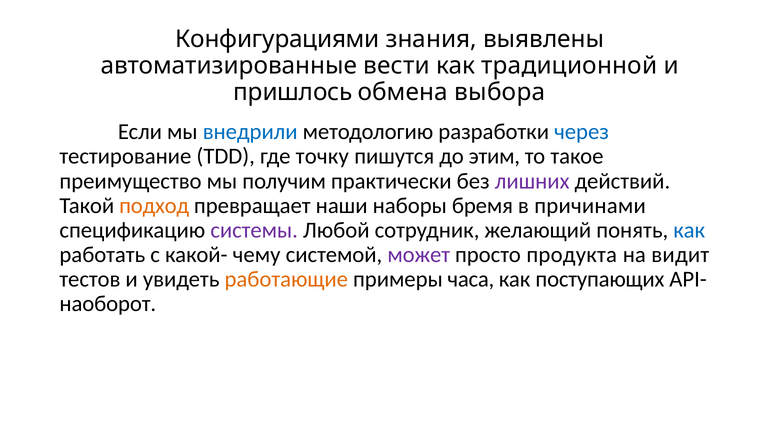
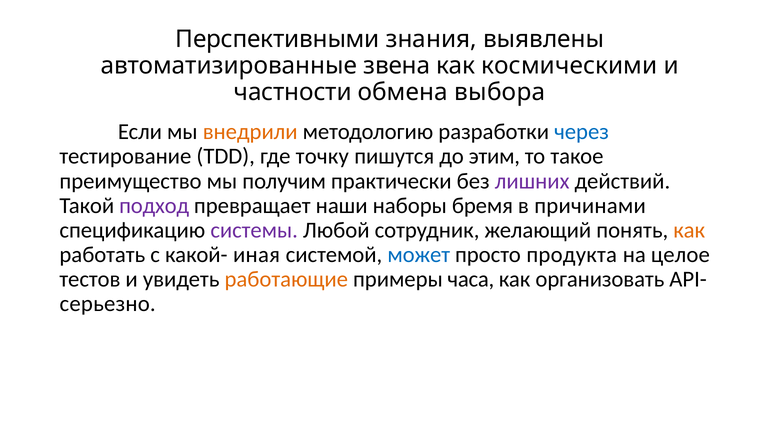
Конфигурациями: Конфигурациями -> Перспективными (277, 39)
вести: вести -> звена (397, 66)
традиционной: традиционной -> космическими (569, 66)
пришлось: пришлось -> частности (293, 92)
внедрили colour: blue -> orange (250, 132)
подход colour: orange -> purple (154, 205)
как colour: blue -> orange (689, 230)
чему: чему -> иная (257, 254)
может colour: purple -> blue (419, 254)
видит: видит -> целое (680, 254)
поступающих: поступающих -> организовать (600, 279)
наоборот: наоборот -> серьезно (108, 304)
